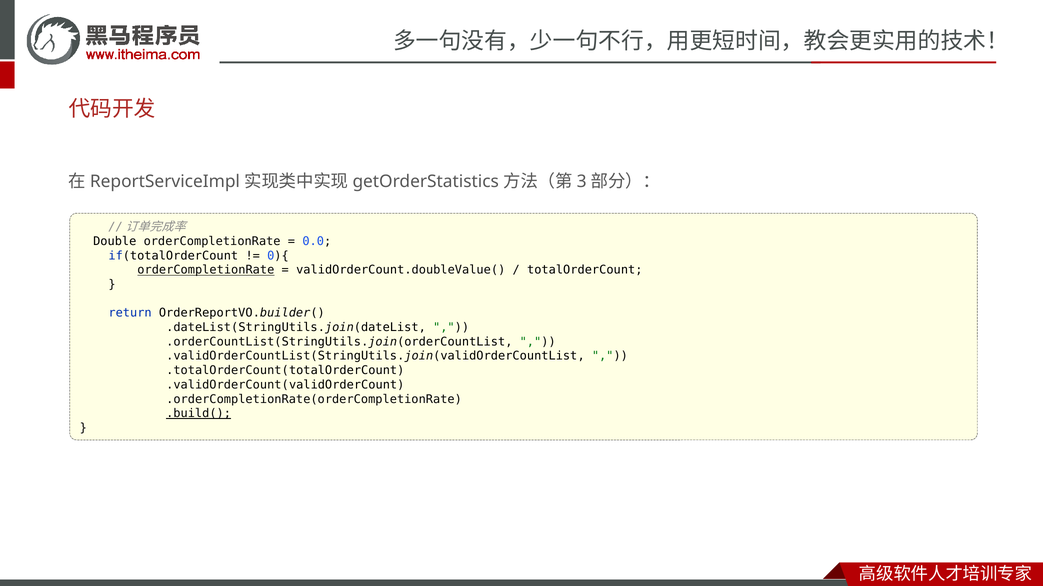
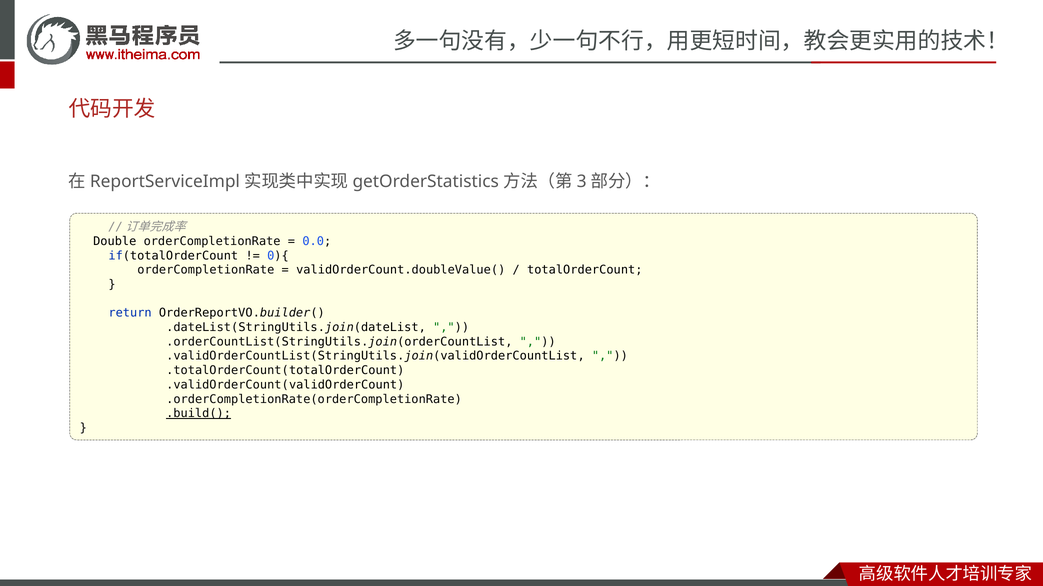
orderCompletionRate underline: present -> none (206, 270)
